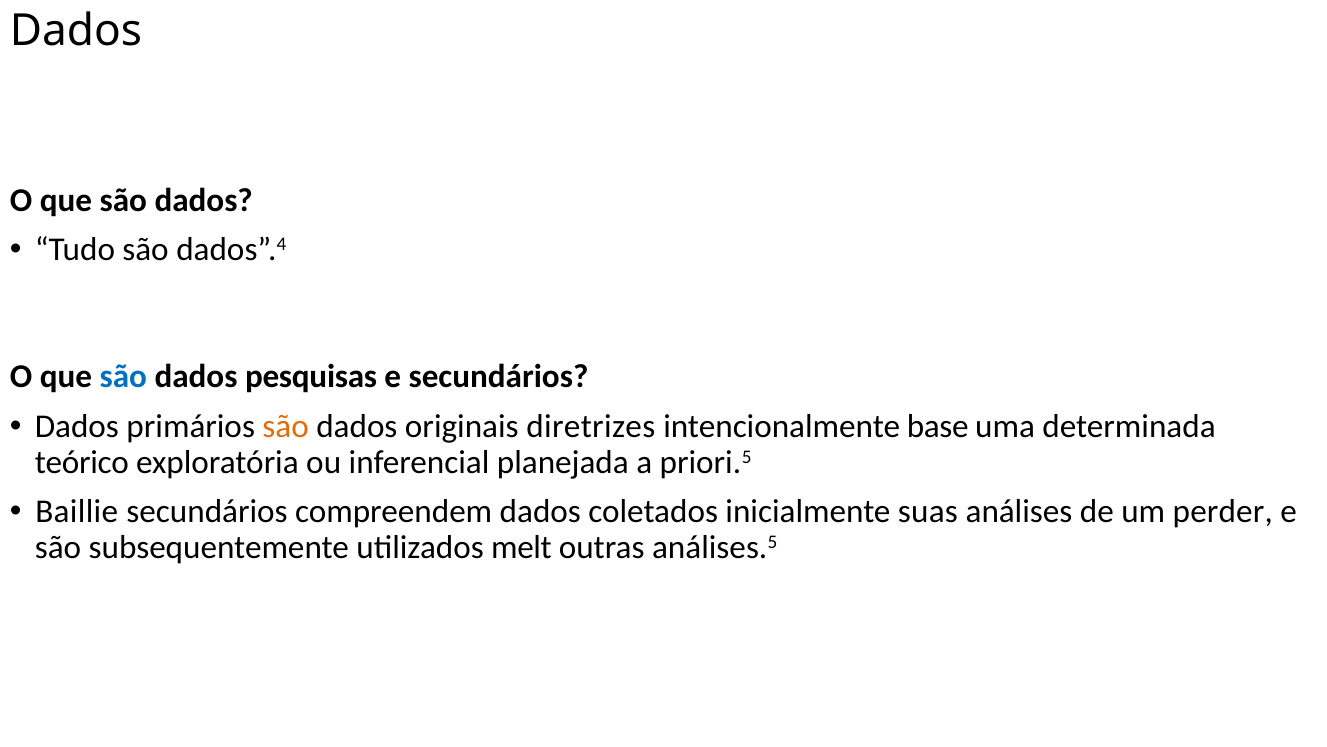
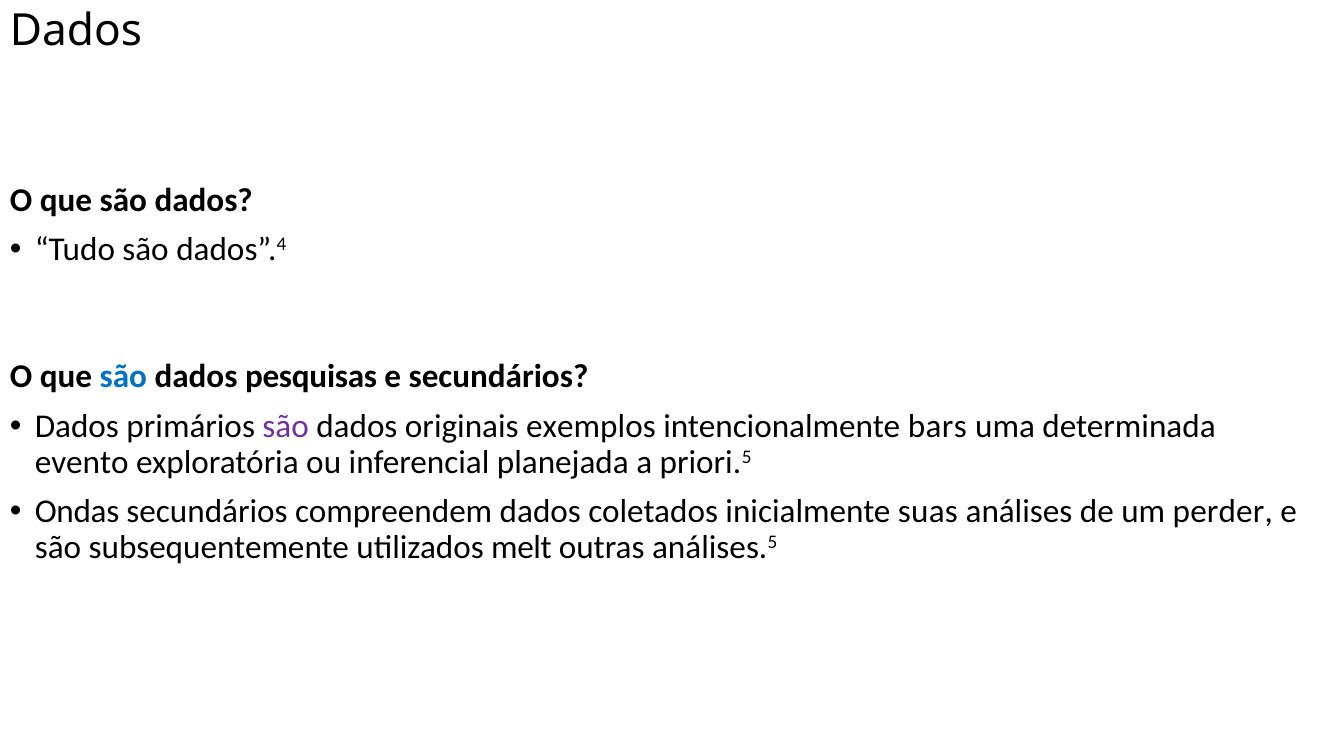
são colour: orange -> purple (286, 426)
diretrizes: diretrizes -> exemplos (591, 426)
base: base -> bars (937, 426)
teórico: teórico -> evento (82, 462)
Baillie: Baillie -> Ondas (77, 512)
